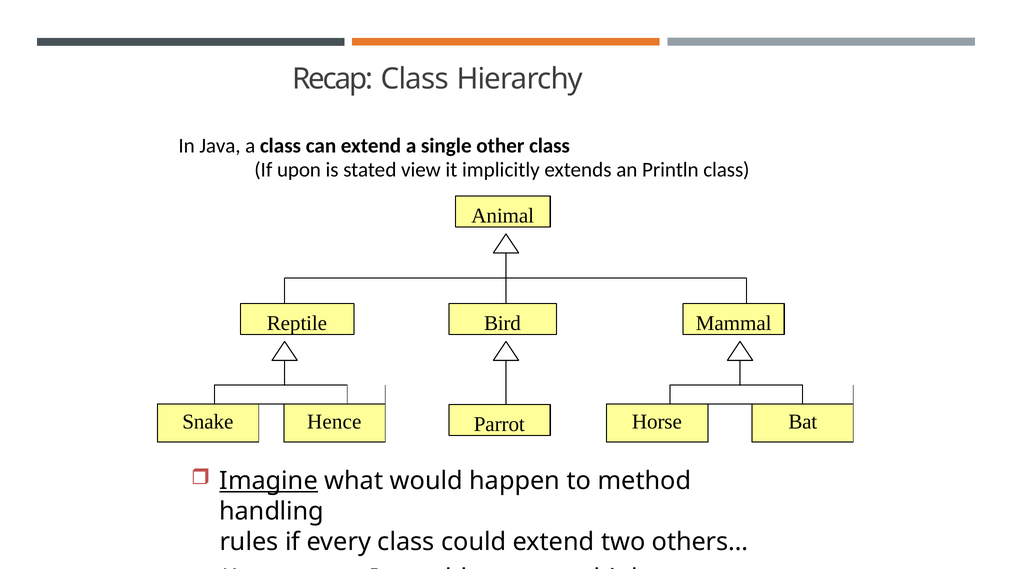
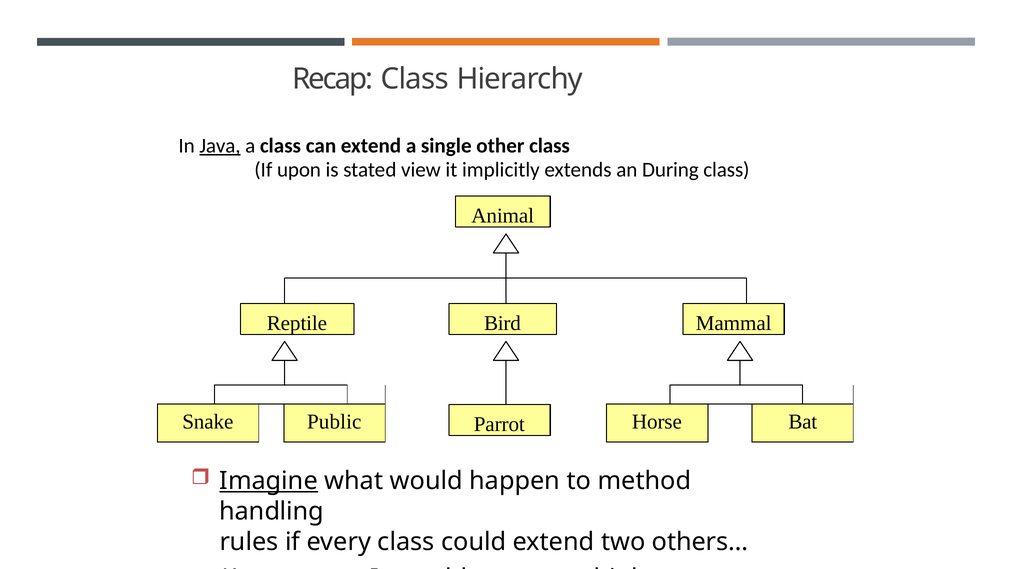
Java underline: none -> present (220, 146)
Println: Println -> During (670, 170)
Hence: Hence -> Public (334, 422)
